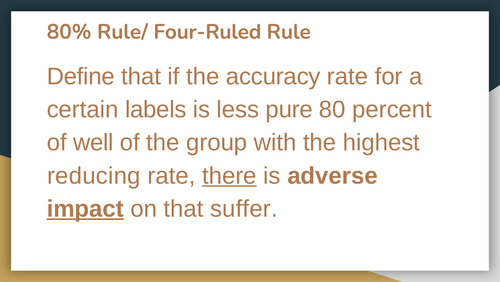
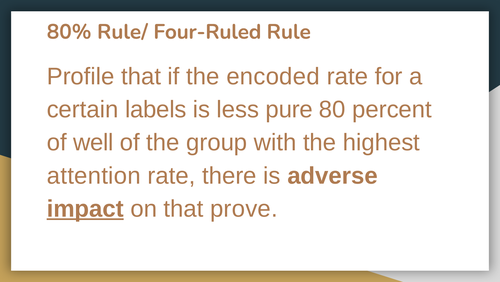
Define: Define -> Profile (81, 76)
accuracy: accuracy -> encoded (273, 76)
reducing: reducing -> attention (94, 175)
there underline: present -> none (229, 175)
suffer: suffer -> prove (244, 208)
